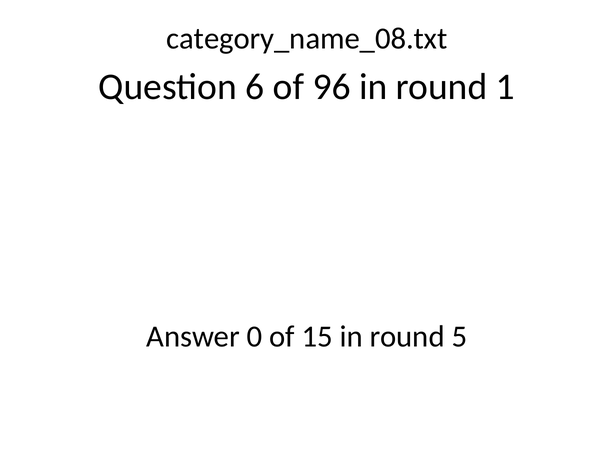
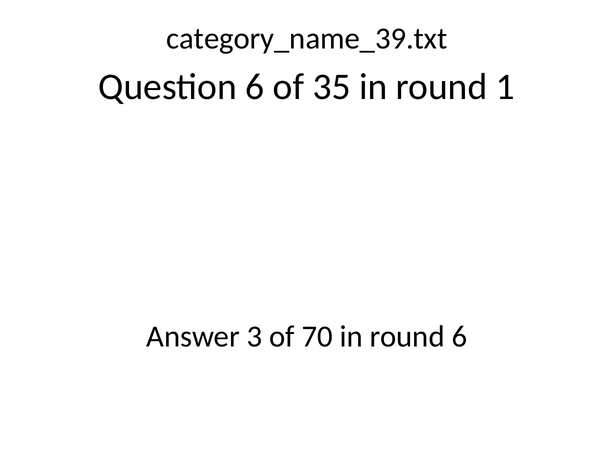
category_name_08.txt: category_name_08.txt -> category_name_39.txt (307, 39)
96: 96 -> 35 (332, 87)
0: 0 -> 3 (255, 337)
15: 15 -> 70 (317, 337)
round 5: 5 -> 6 (460, 337)
